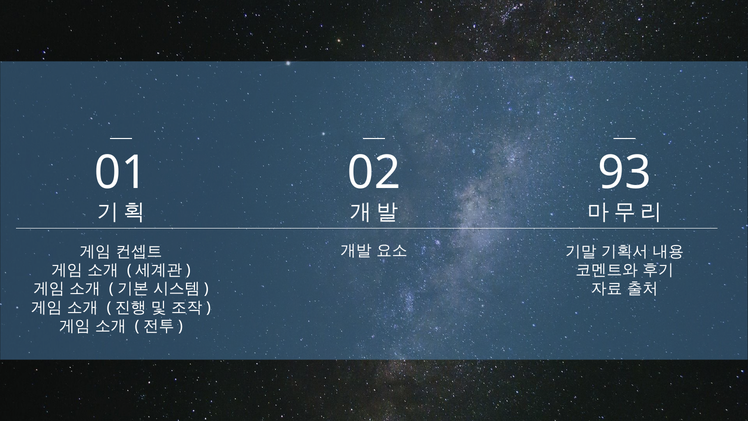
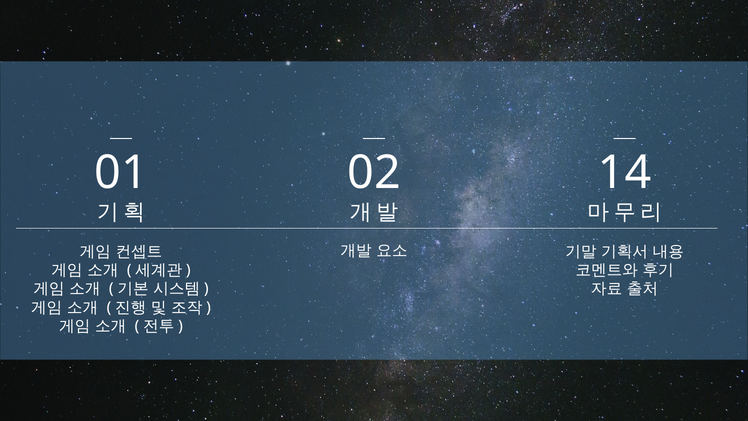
93: 93 -> 14 (625, 173)
